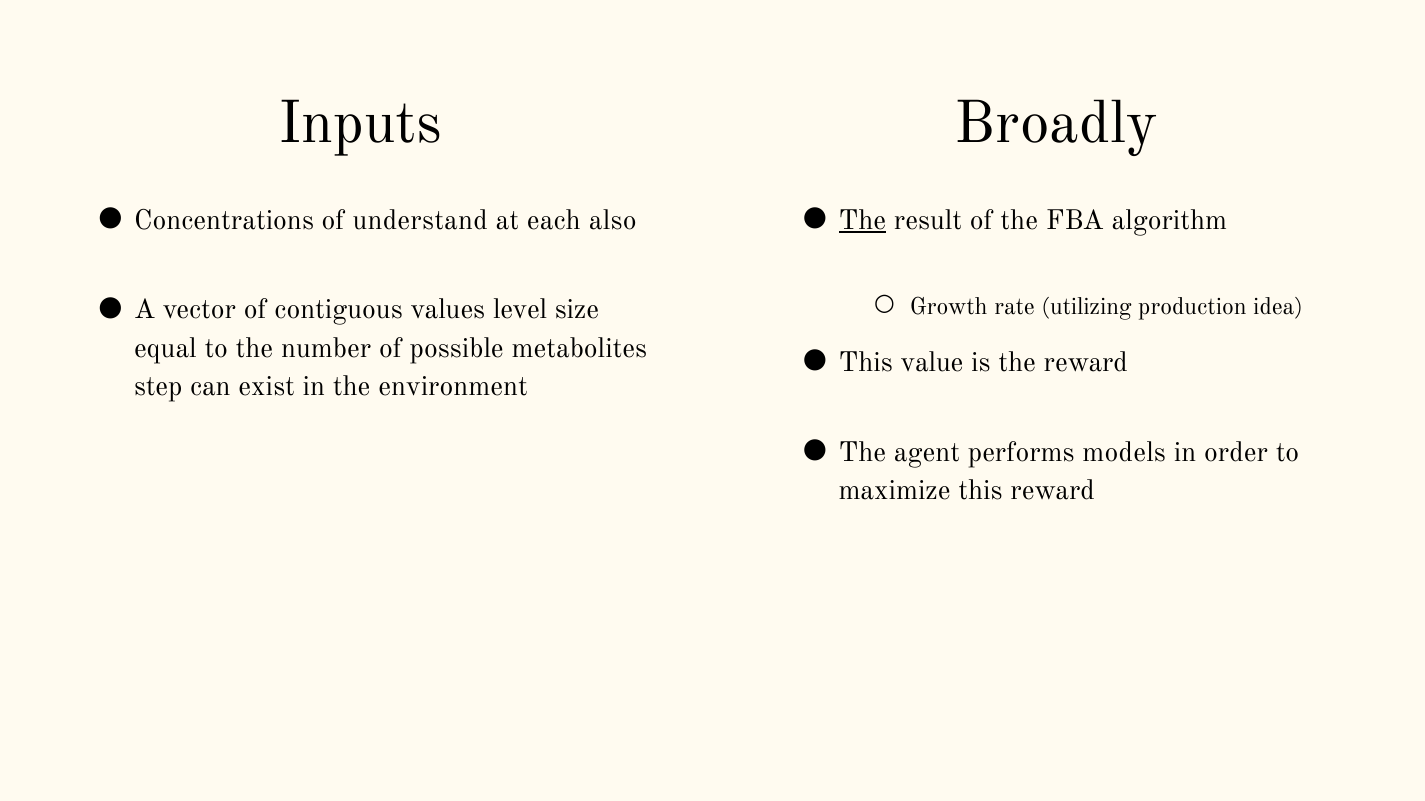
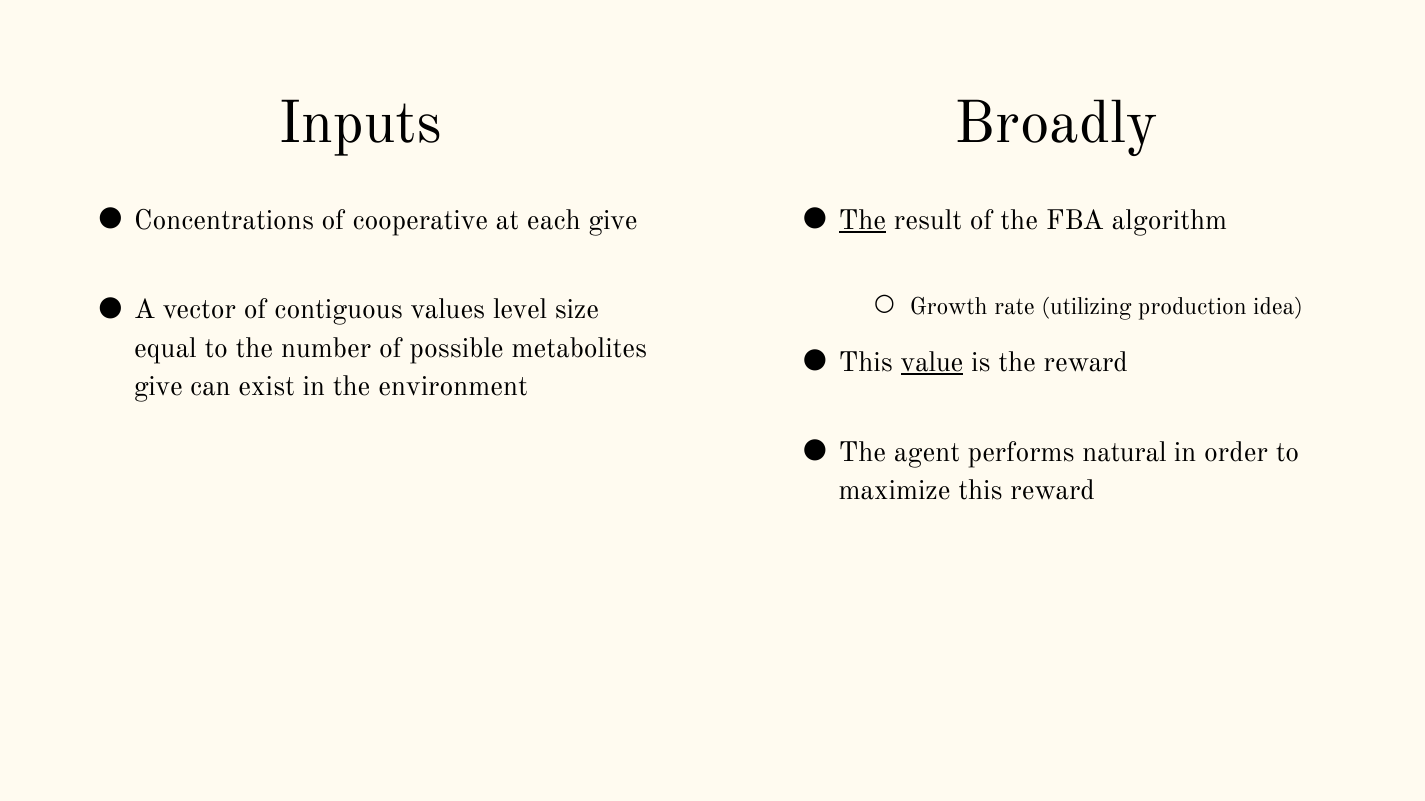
understand: understand -> cooperative (420, 220)
each also: also -> give (613, 220)
value underline: none -> present (932, 363)
step: step -> give (158, 386)
models: models -> natural (1124, 452)
